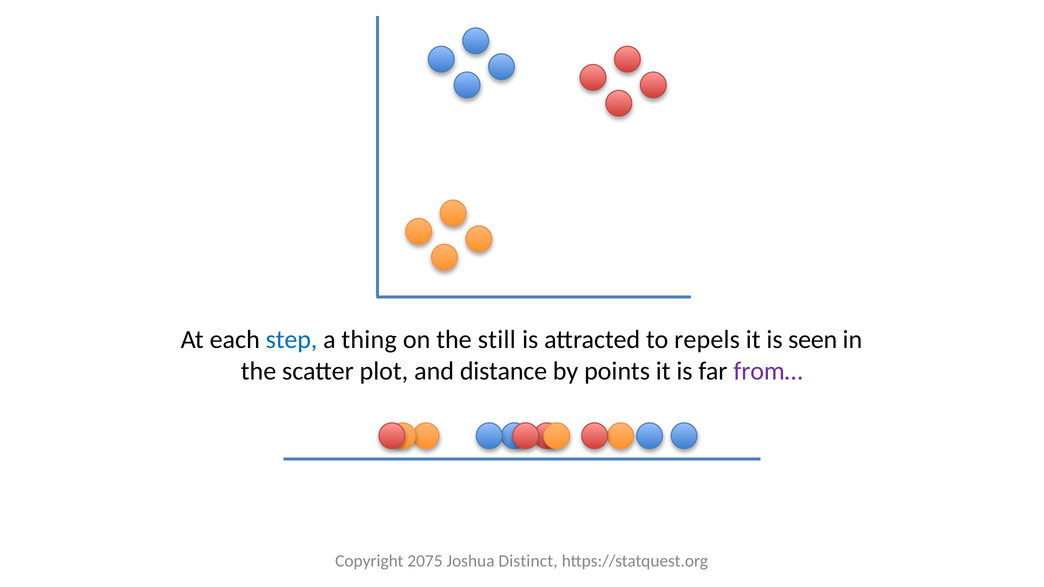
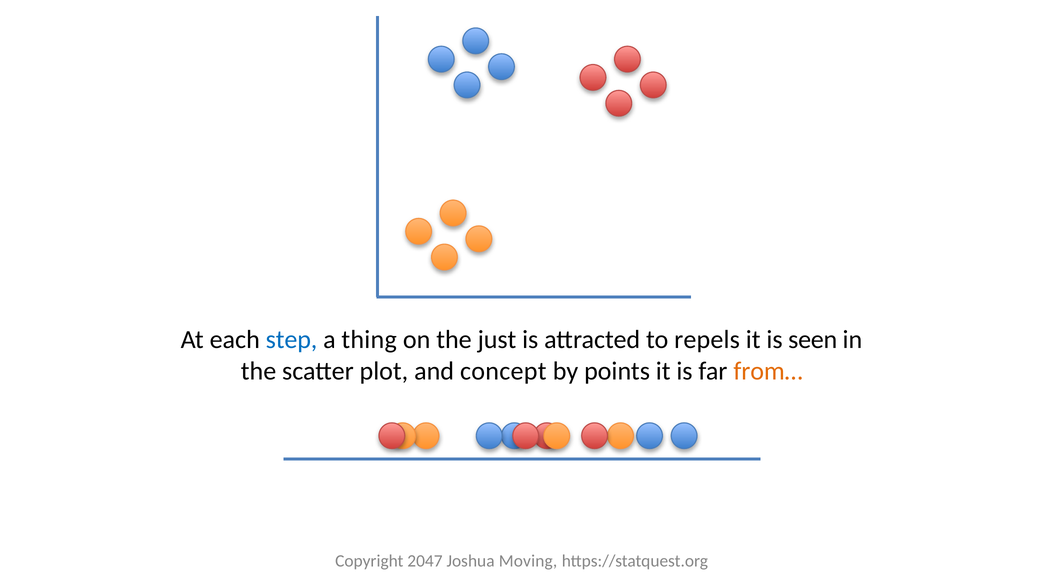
still: still -> just (497, 340)
distance: distance -> concept (503, 371)
from… colour: purple -> orange (768, 371)
2075: 2075 -> 2047 (425, 561)
Distinct: Distinct -> Moving (528, 561)
